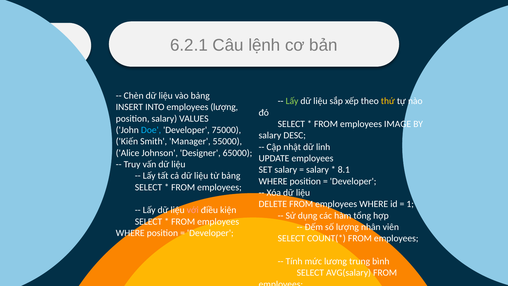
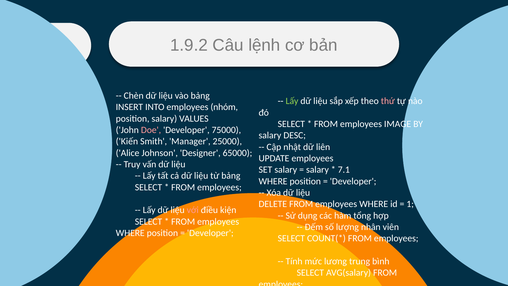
6.2.1: 6.2.1 -> 1.9.2 (189, 45)
thứ colour: yellow -> pink (388, 101)
employees lượng: lượng -> nhóm (224, 107)
Doe colour: light blue -> pink (151, 130)
55000: 55000 -> 25000 (227, 141)
linh: linh -> liên (323, 147)
8.1: 8.1 -> 7.1 (344, 170)
